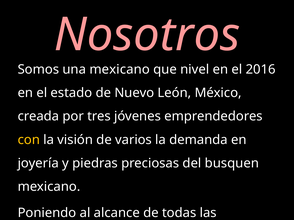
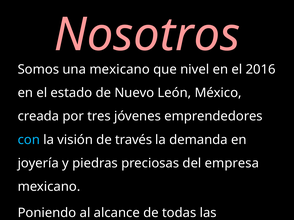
con colour: yellow -> light blue (29, 140)
visión de varios: varios -> través (134, 140)
busquen: busquen -> empresa (232, 164)
